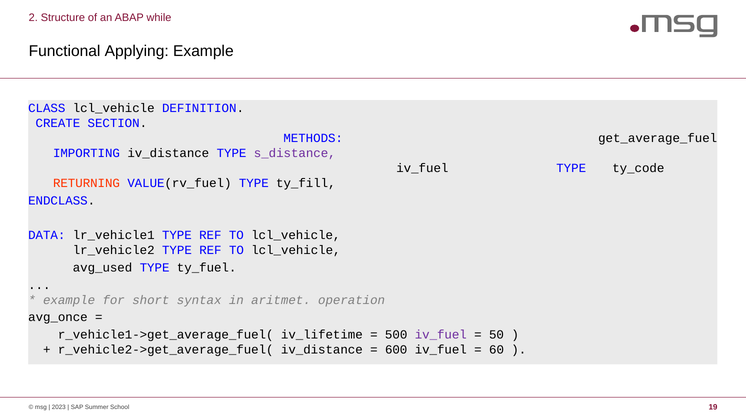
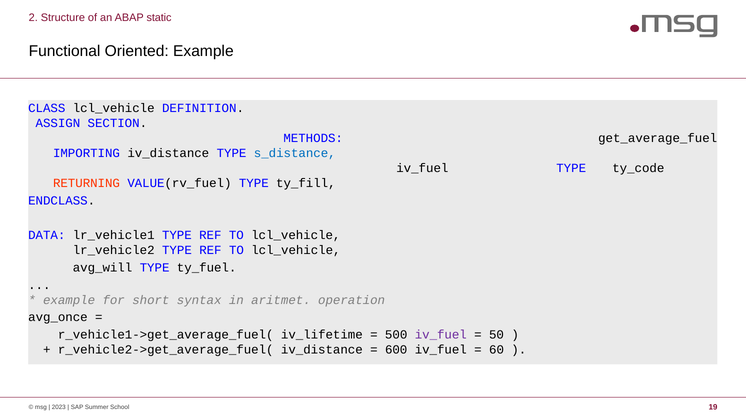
while: while -> static (159, 17)
Applying: Applying -> Oriented (137, 51)
CREATE: CREATE -> ASSIGN (58, 123)
s_distance colour: purple -> blue (295, 153)
avg_used: avg_used -> avg_will (103, 267)
